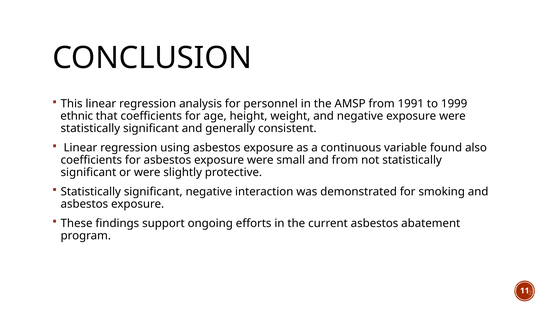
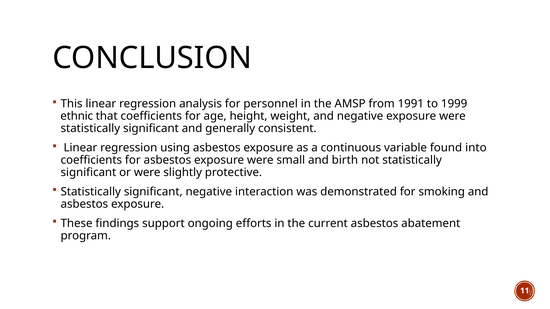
also: also -> into (476, 148)
and from: from -> birth (345, 160)
